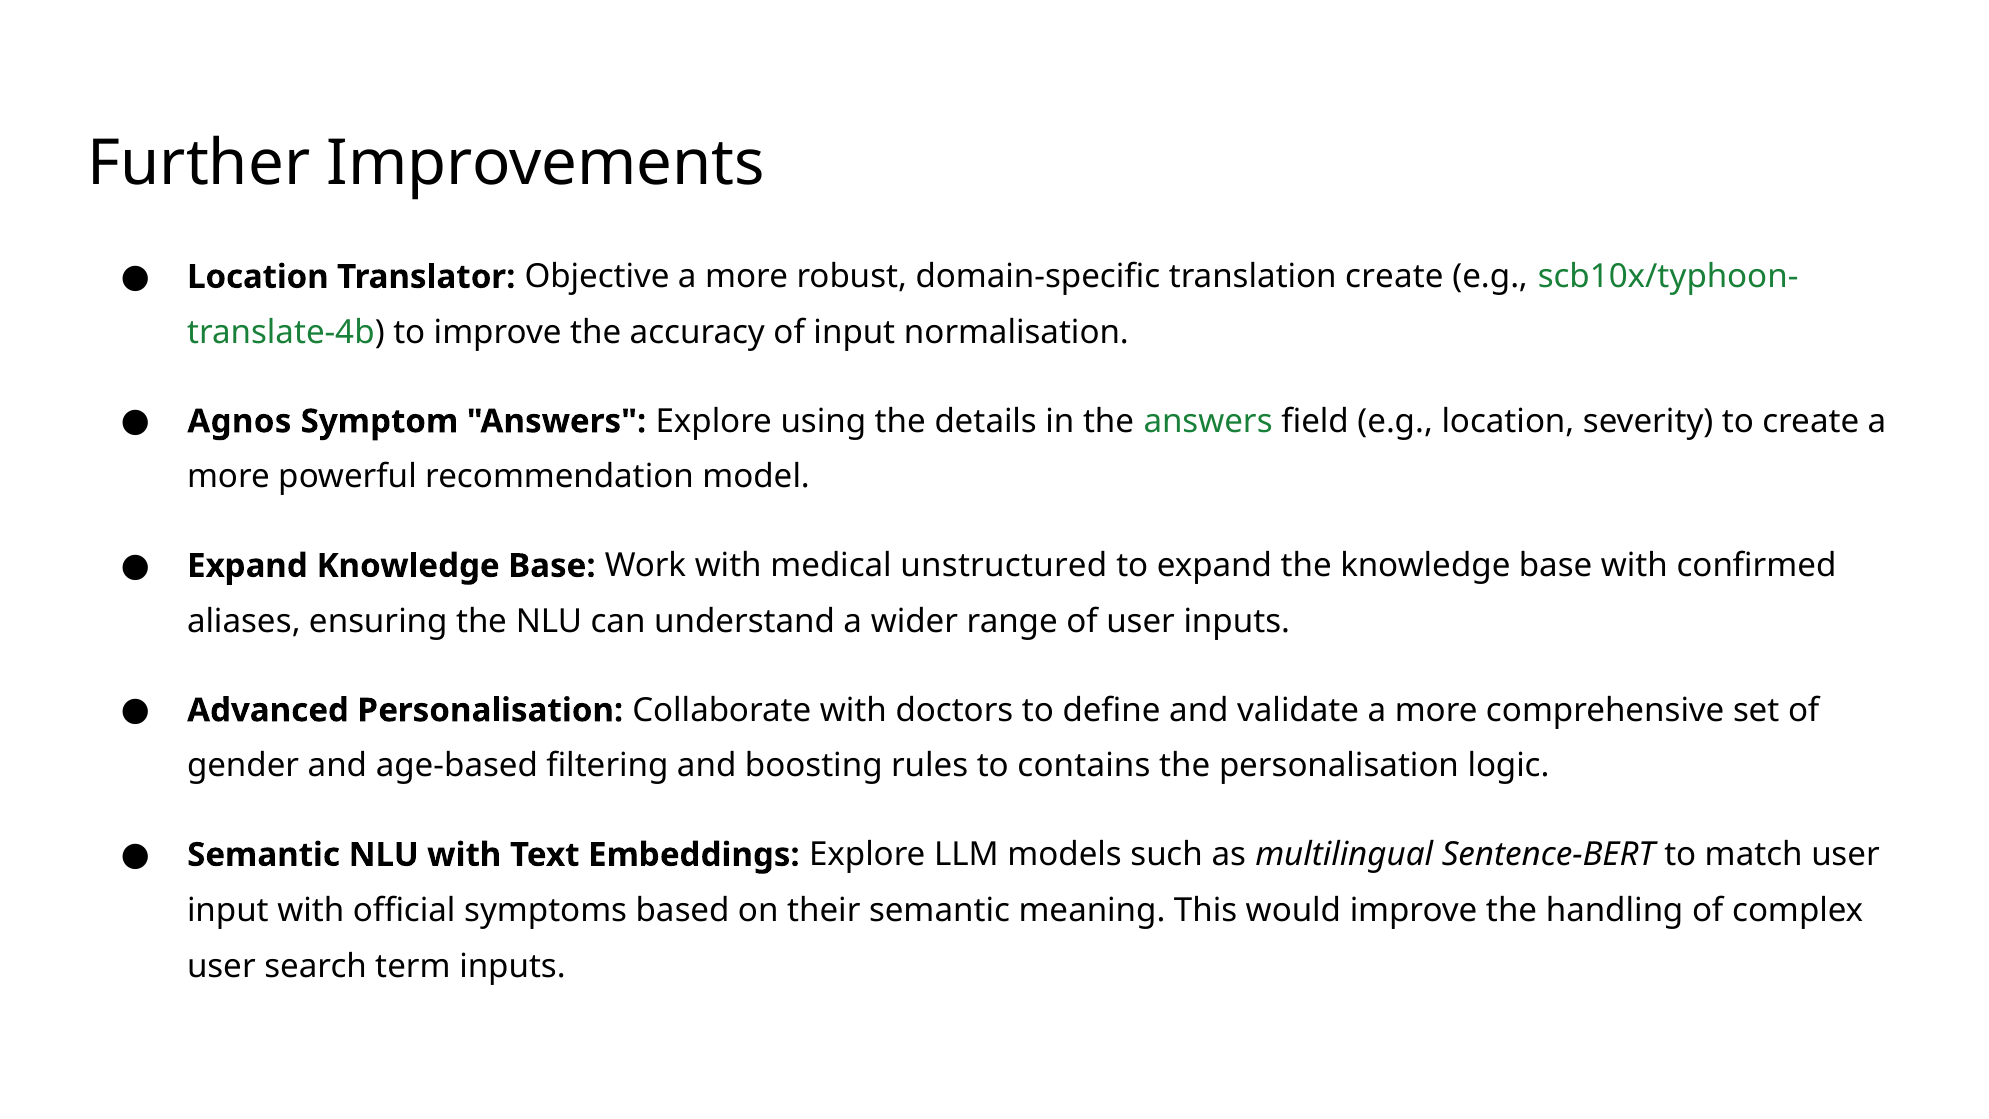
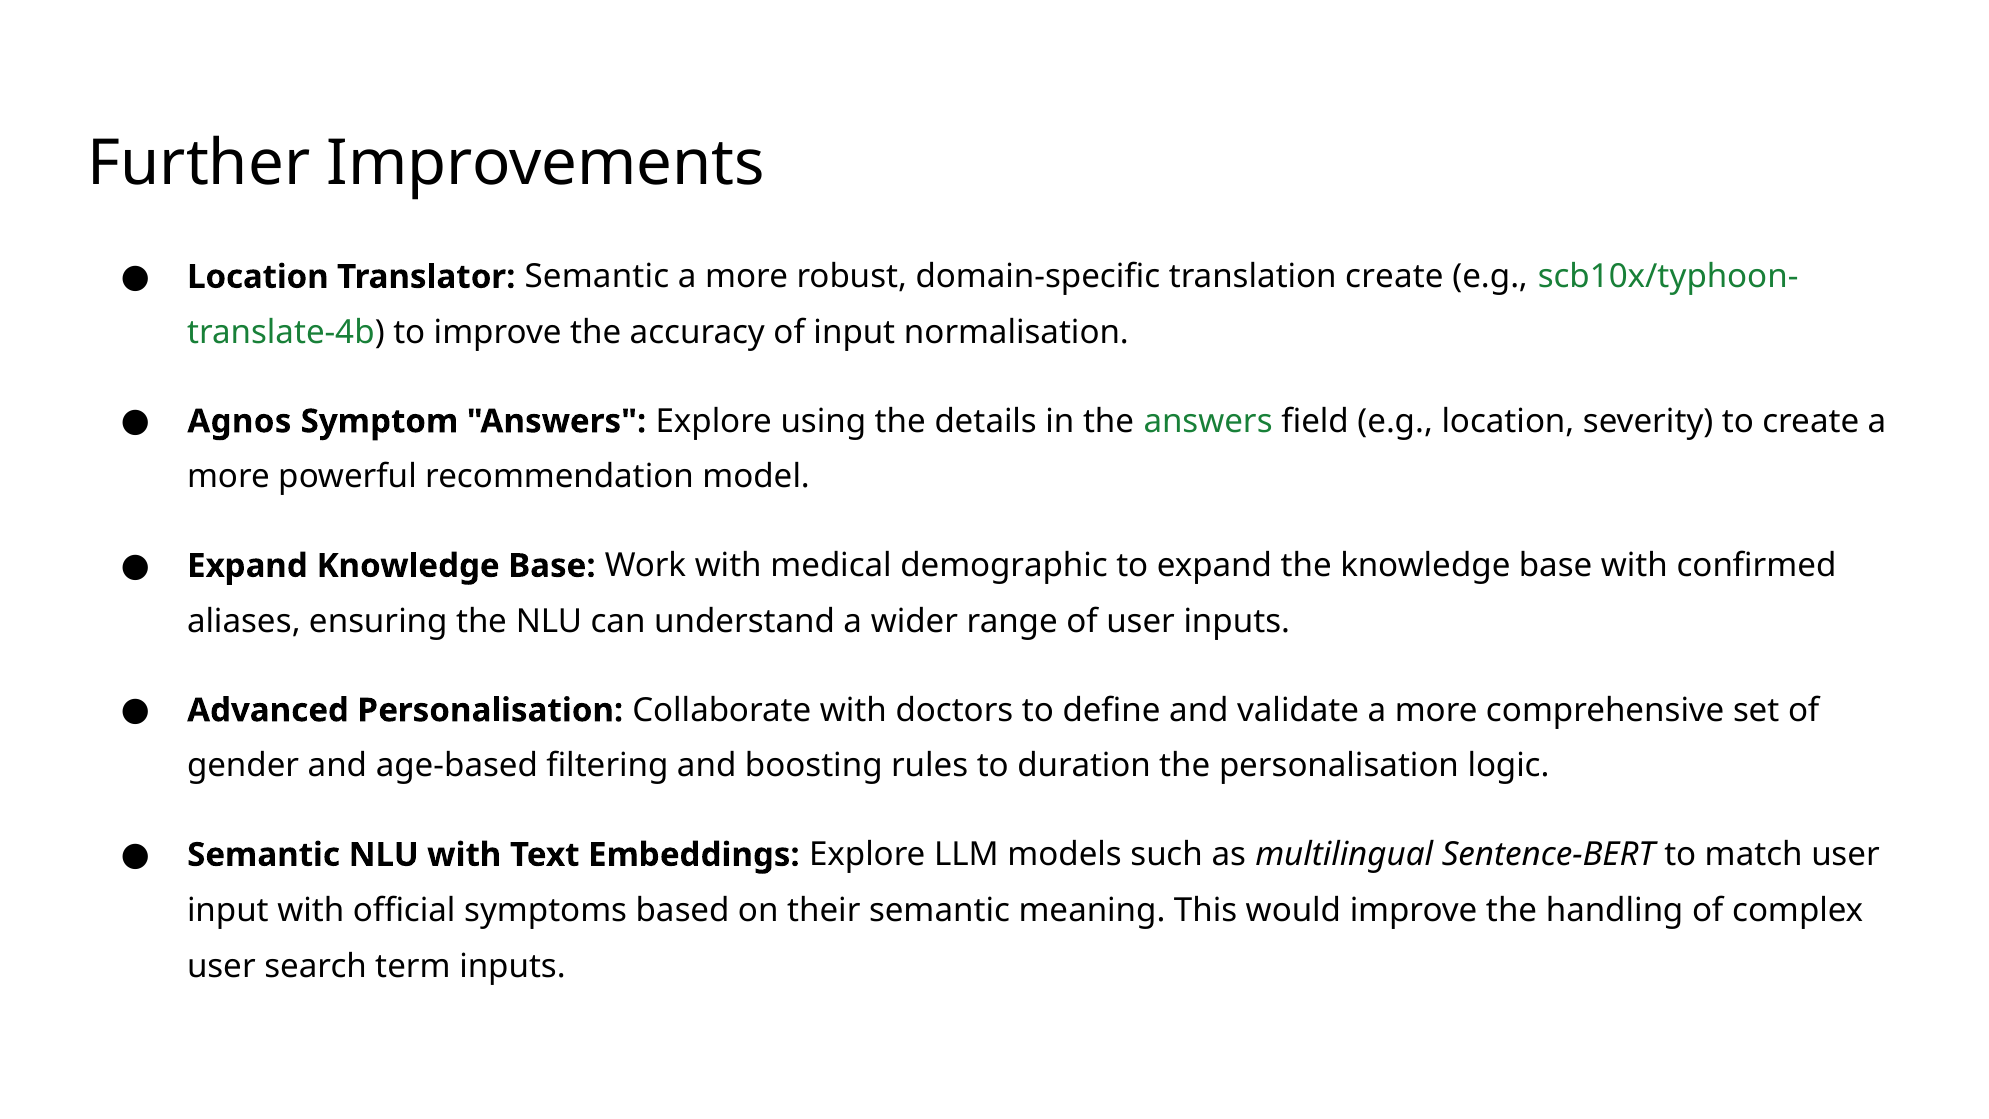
Translator Objective: Objective -> Semantic (597, 277)
unstructured: unstructured -> demographic (1004, 566)
contains: contains -> duration (1084, 766)
